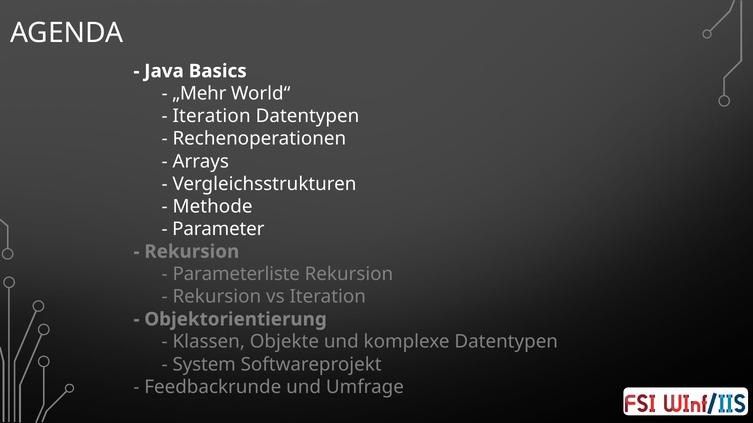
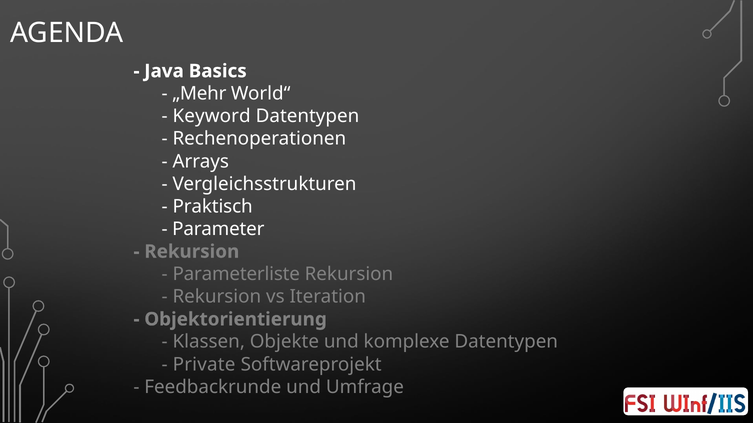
Iteration: Iteration -> Keyword (212, 116)
Methode: Methode -> Praktisch (213, 207)
System: System -> Private (204, 365)
